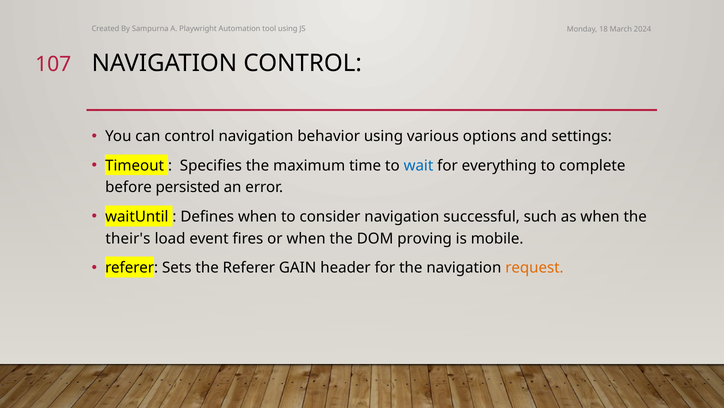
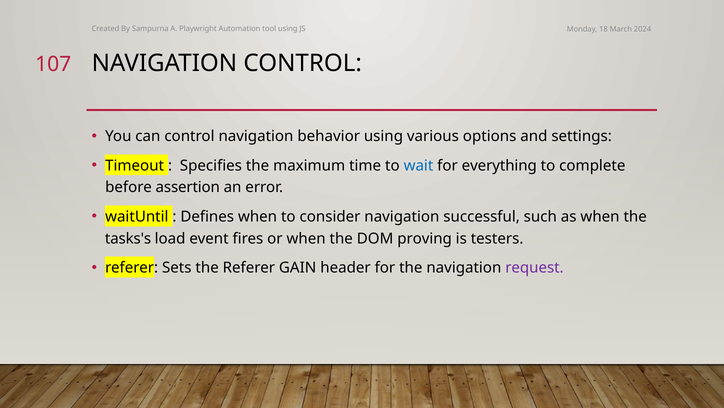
persisted: persisted -> assertion (188, 187)
their's: their's -> tasks's (128, 238)
mobile: mobile -> testers (497, 238)
request colour: orange -> purple (534, 267)
